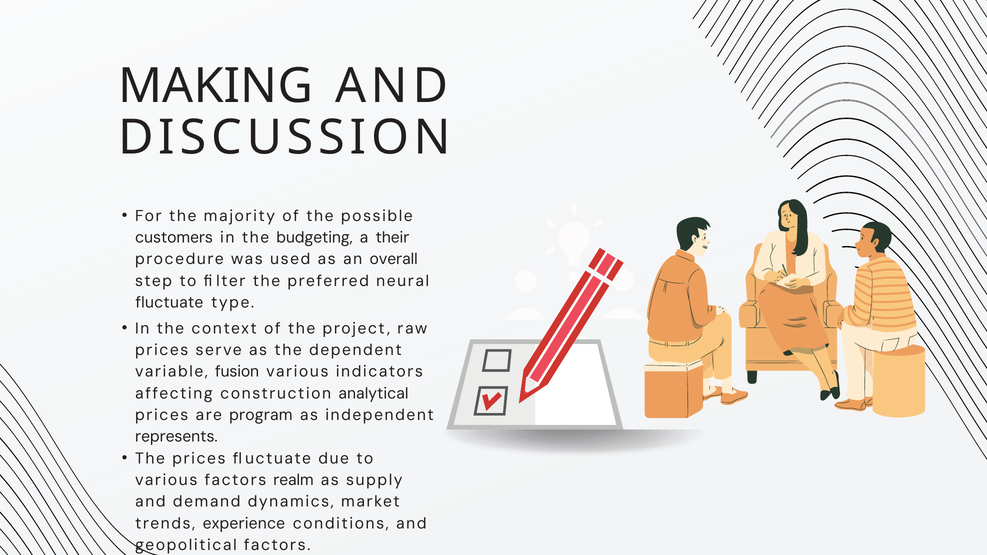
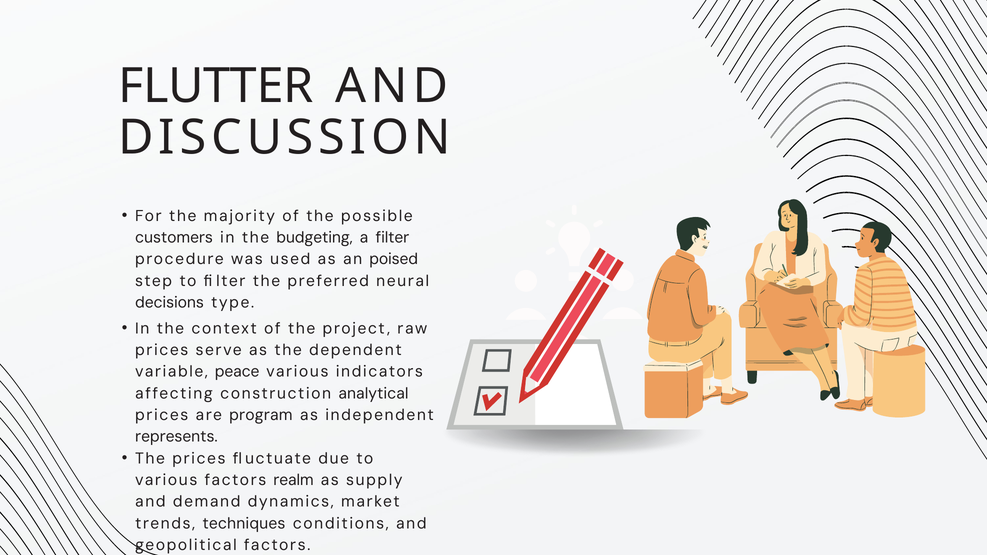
MAKING: MAKING -> FLUTTER (216, 86)
a their: their -> filter (392, 238)
overall: overall -> poised (394, 259)
fluctuate: fluctuate -> decisions (170, 303)
fusion: fusion -> peace (237, 372)
experience: experience -> techniques (244, 524)
